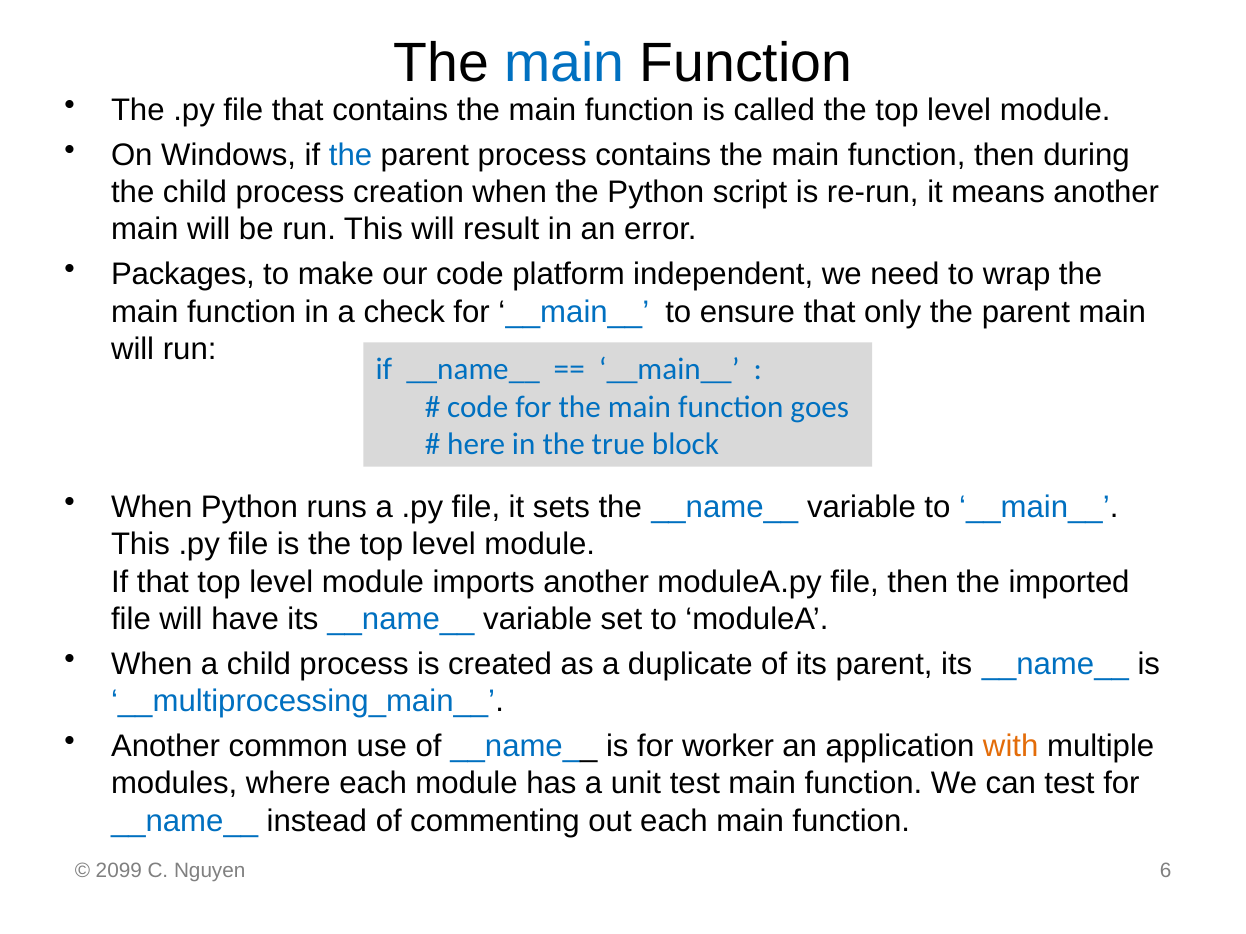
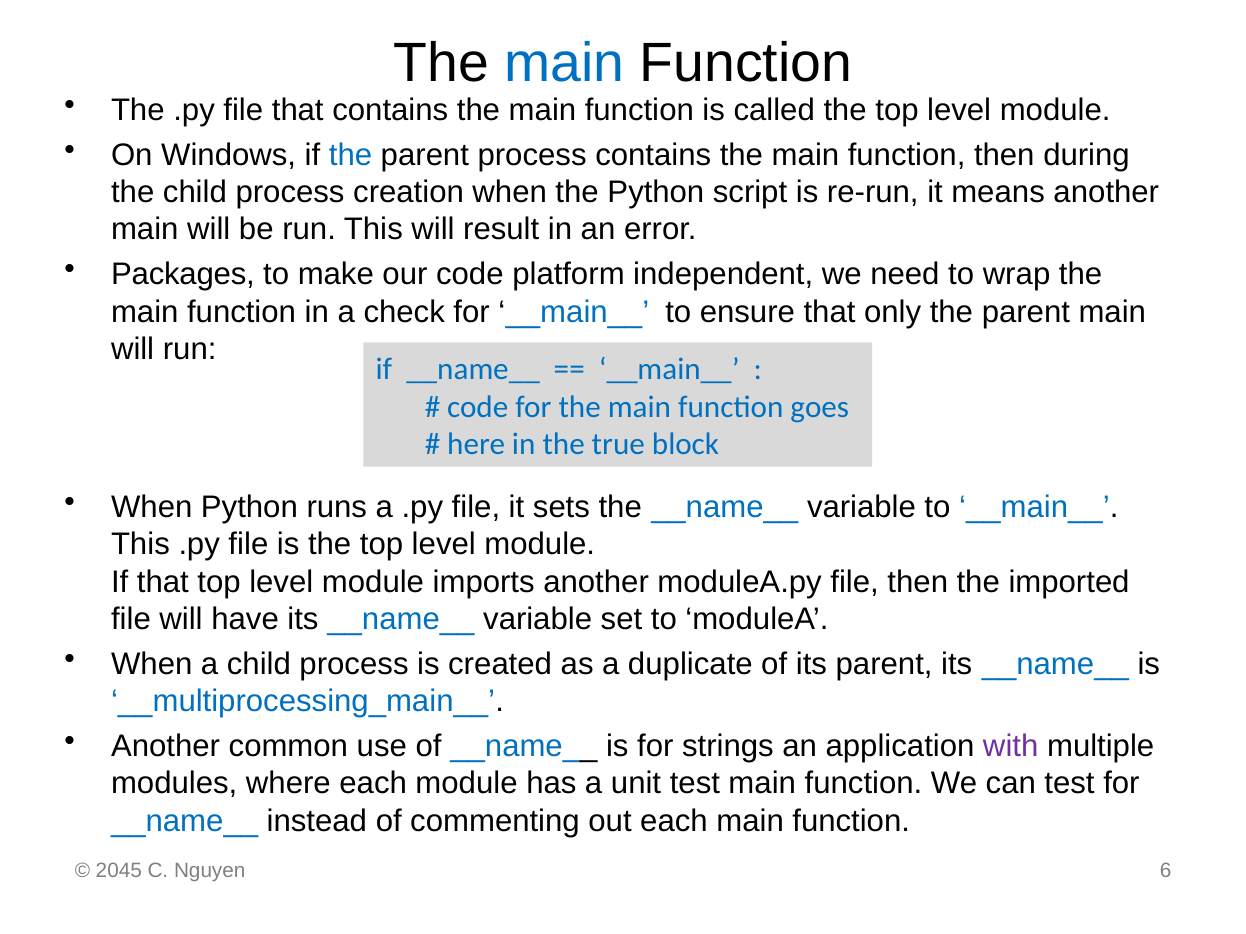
worker: worker -> strings (728, 747)
with colour: orange -> purple (1011, 747)
2099: 2099 -> 2045 (119, 871)
